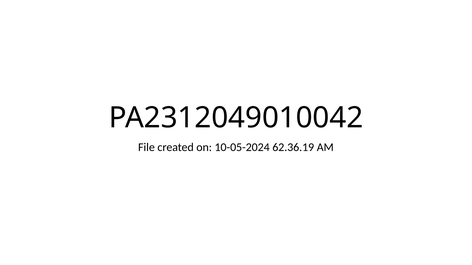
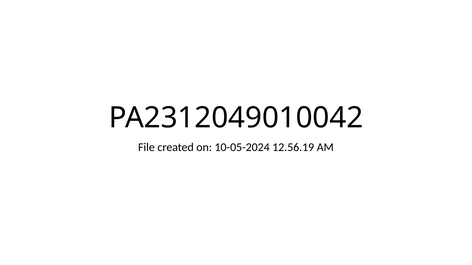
62.36.19: 62.36.19 -> 12.56.19 (293, 148)
